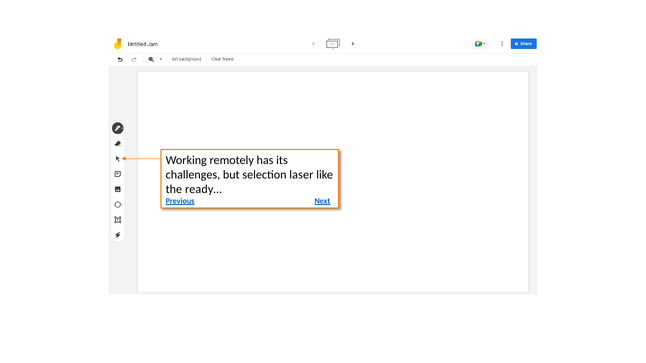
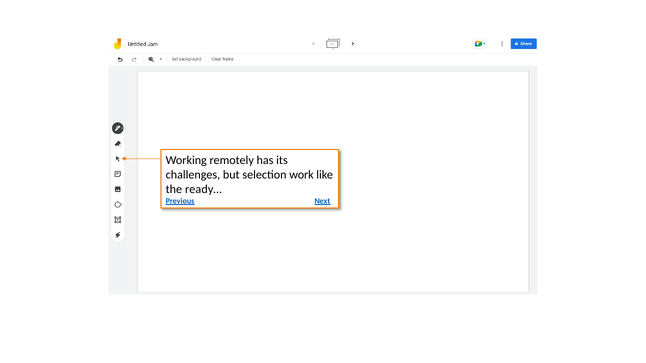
laser: laser -> work (301, 175)
